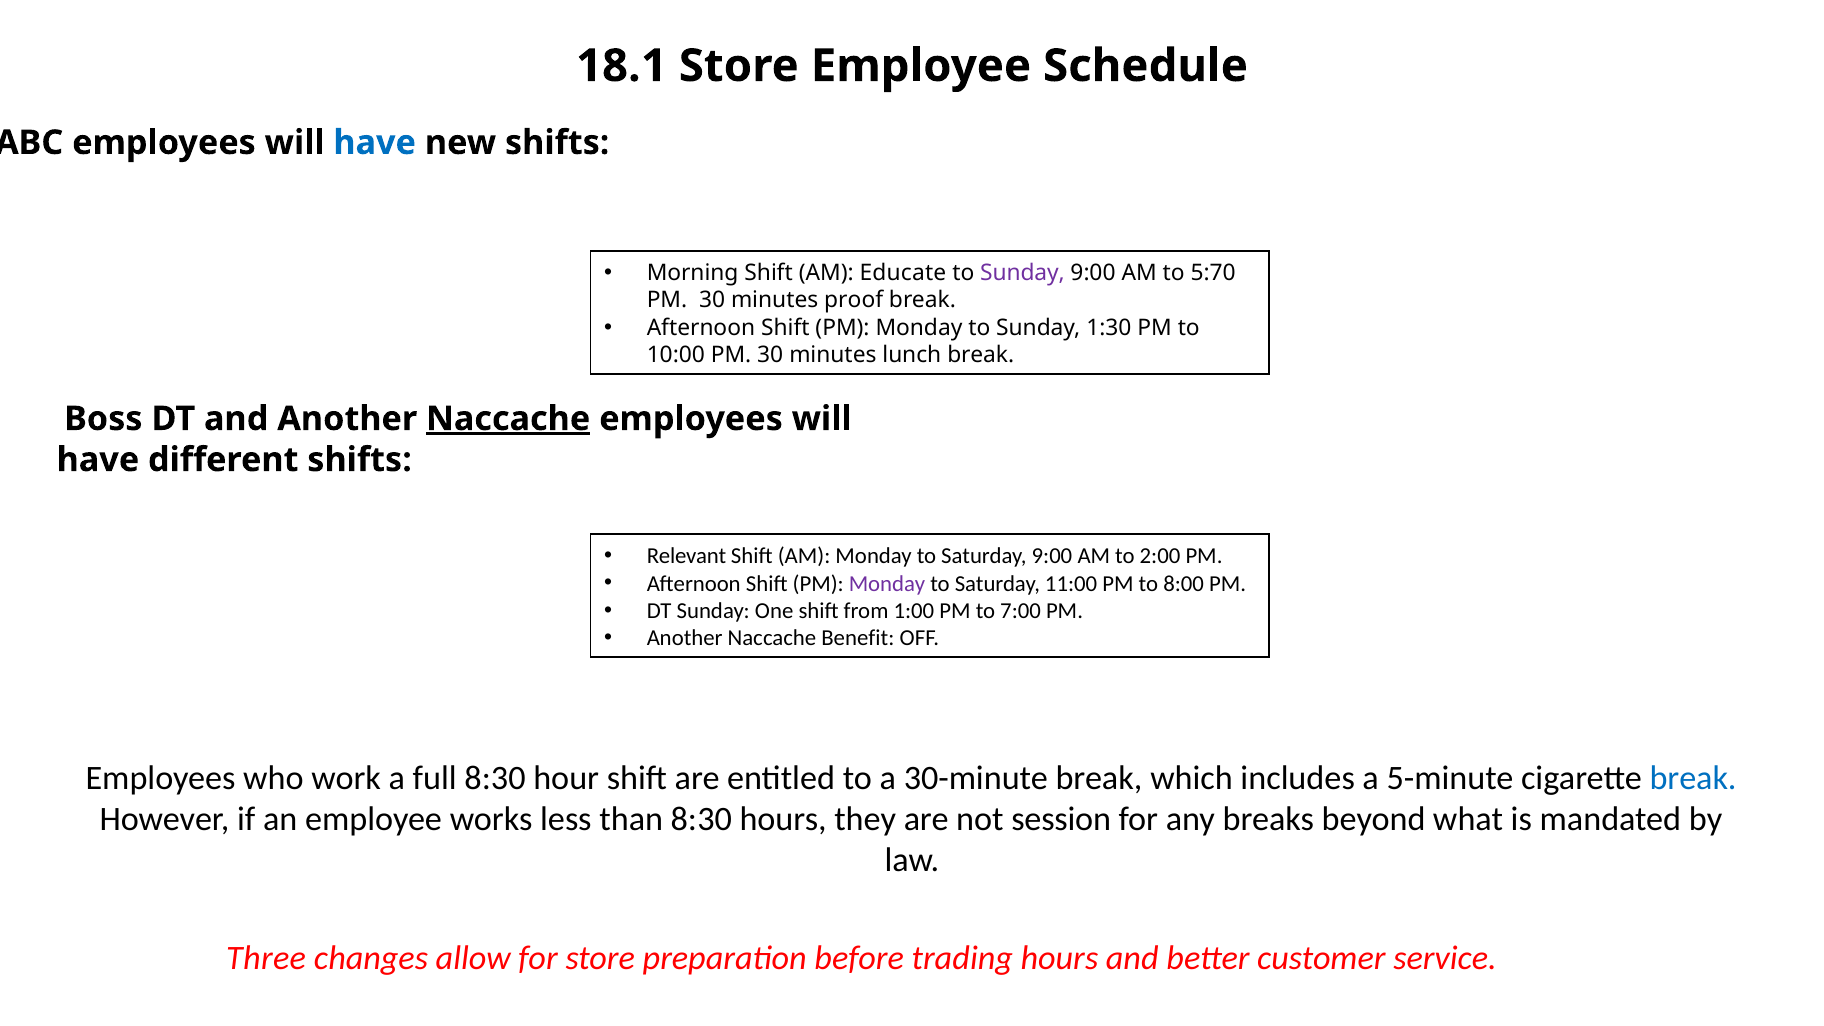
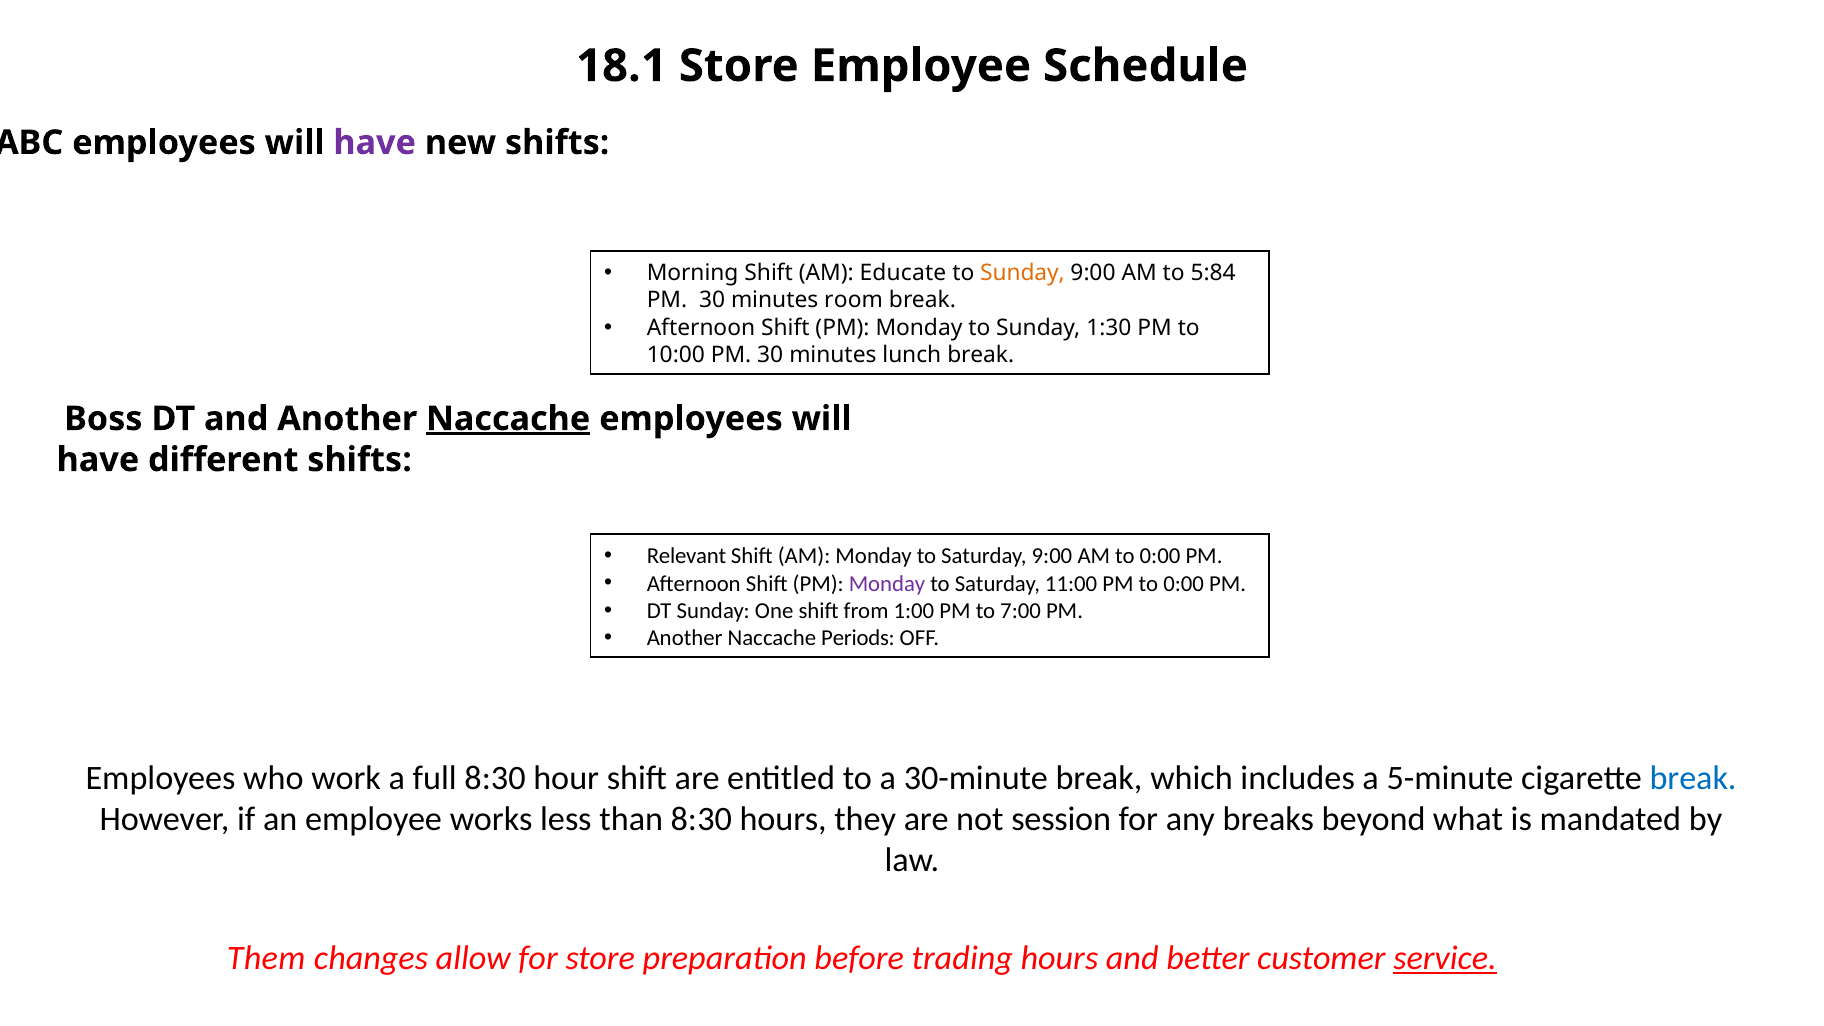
have colour: blue -> purple (375, 143)
Sunday colour: purple -> orange (1022, 273)
5:70: 5:70 -> 5:84 (1213, 273)
proof: proof -> room (854, 300)
AM to 2:00: 2:00 -> 0:00 (1160, 556)
PM to 8:00: 8:00 -> 0:00 (1184, 584)
Benefit: Benefit -> Periods (858, 638)
Three: Three -> Them (266, 958)
service underline: none -> present (1445, 958)
